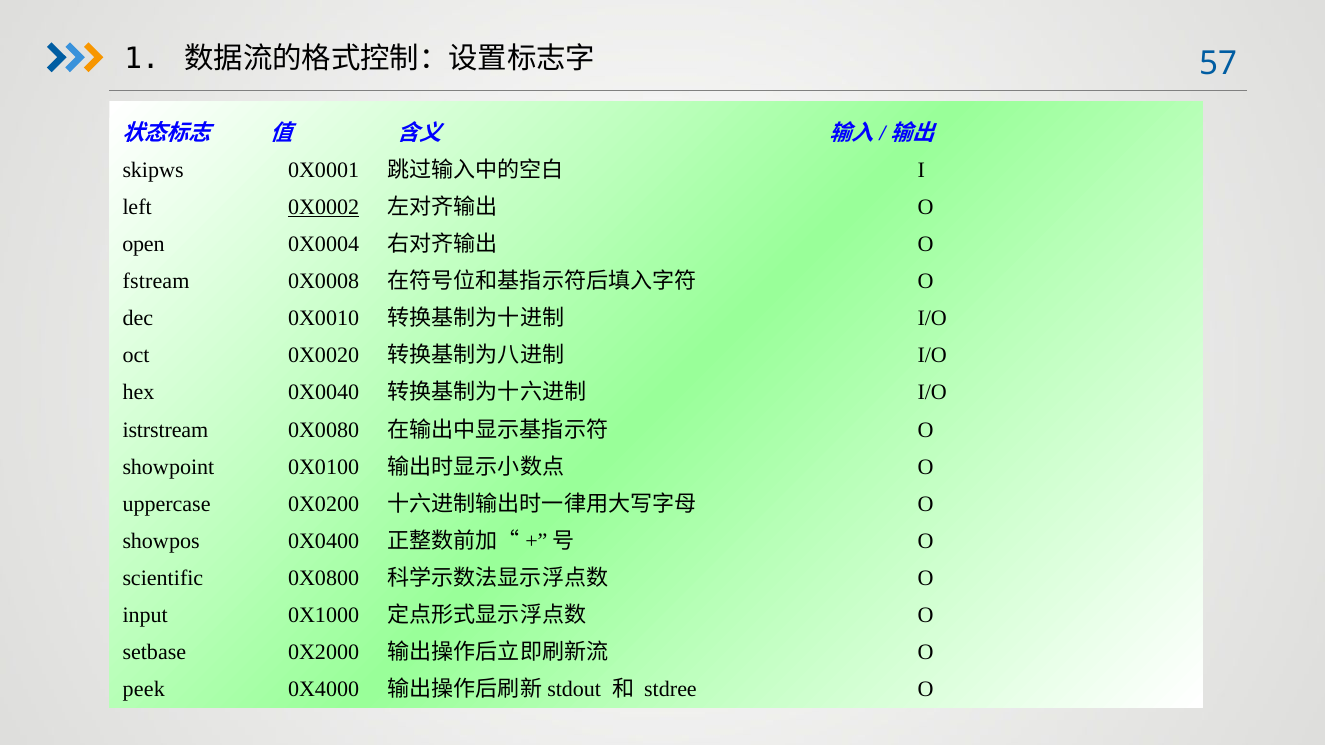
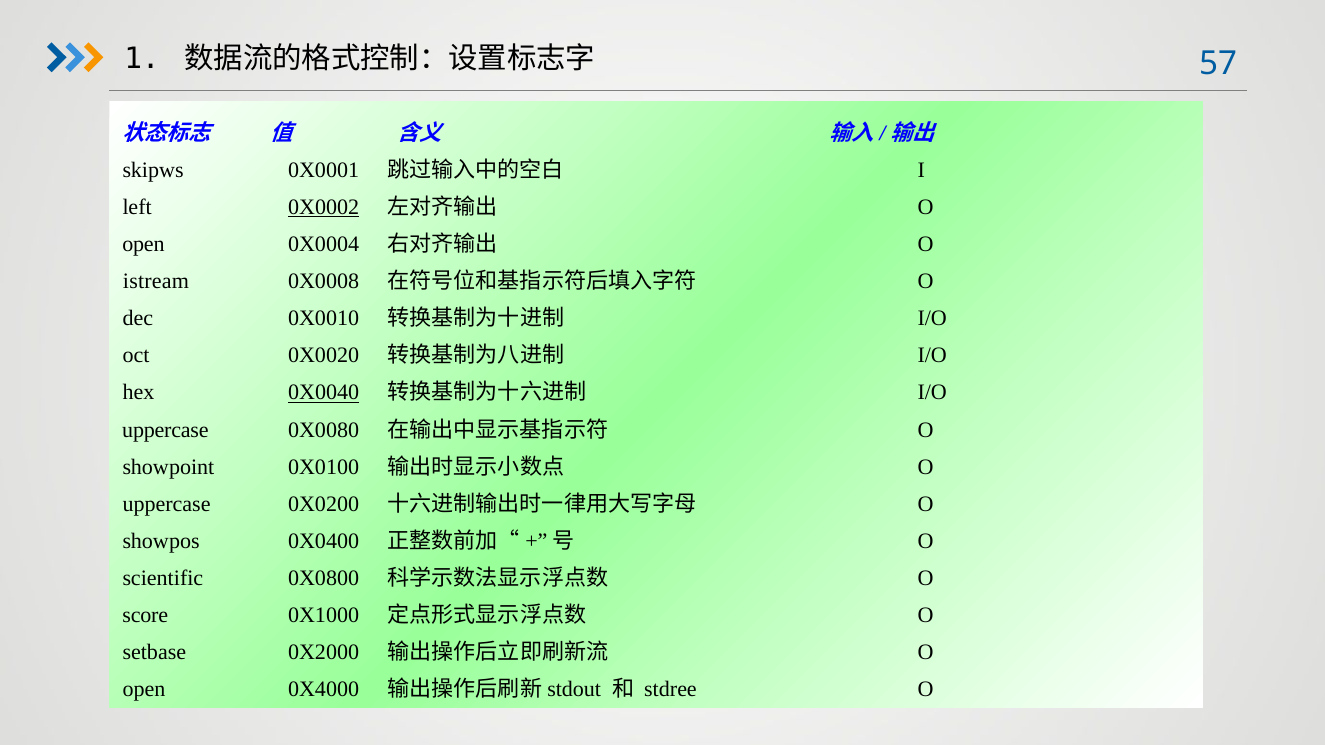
fstream: fstream -> istream (156, 282)
0X0040 underline: none -> present (324, 393)
istrstream: istrstream -> uppercase (165, 430)
input: input -> score (145, 615)
peek: peek -> open (144, 690)
